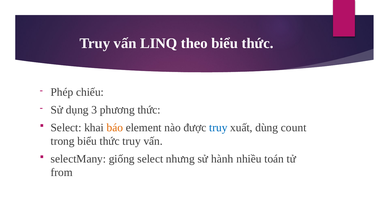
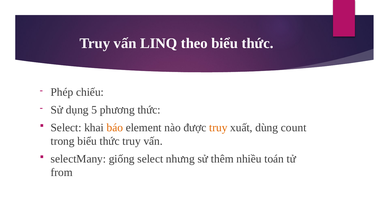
3: 3 -> 5 (94, 110)
truy colour: blue -> orange (218, 127)
hành: hành -> thêm (222, 159)
